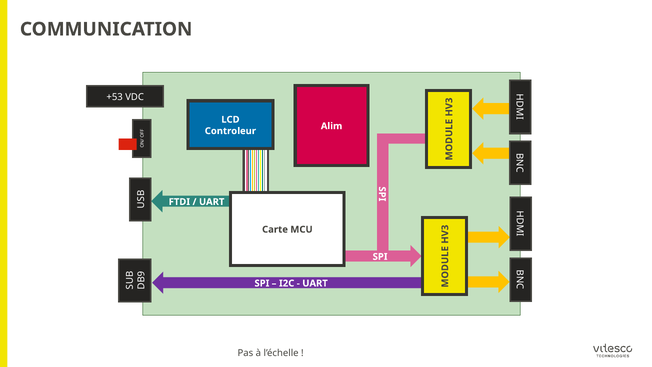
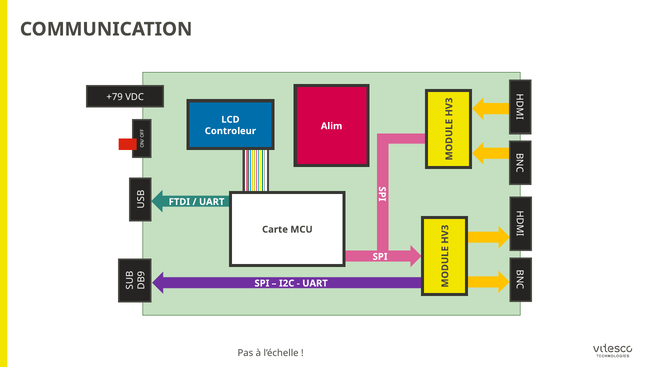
+53: +53 -> +79 (115, 97)
